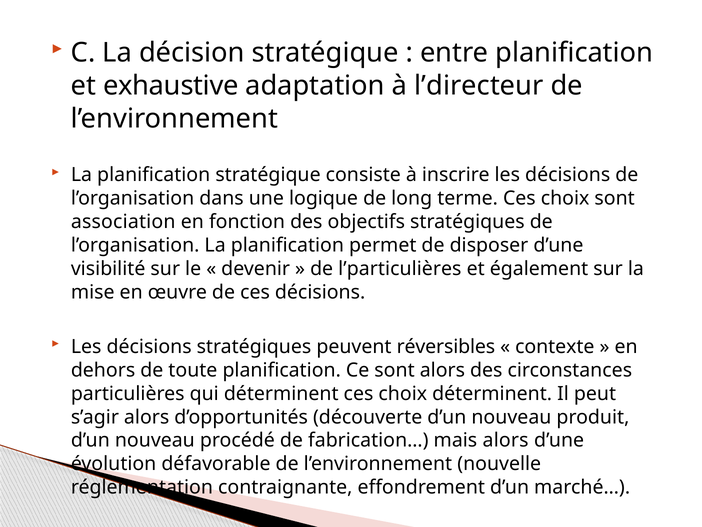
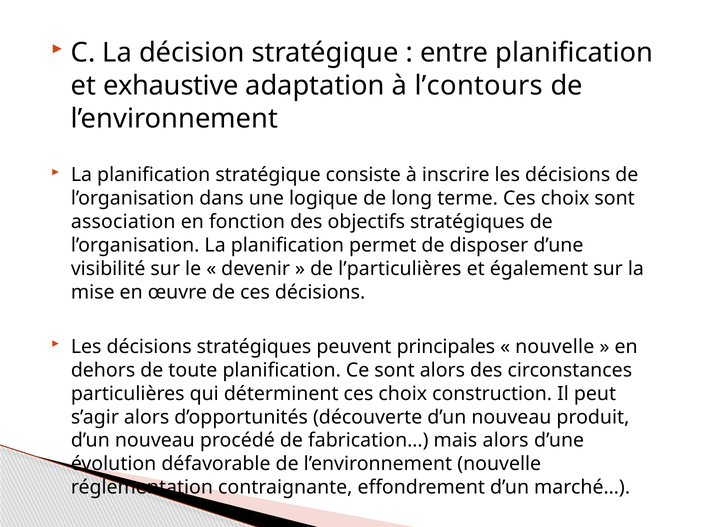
l’directeur: l’directeur -> l’contours (479, 86)
réversibles: réversibles -> principales (446, 346)
contexte: contexte -> nouvelle (555, 346)
choix déterminent: déterminent -> construction (492, 393)
